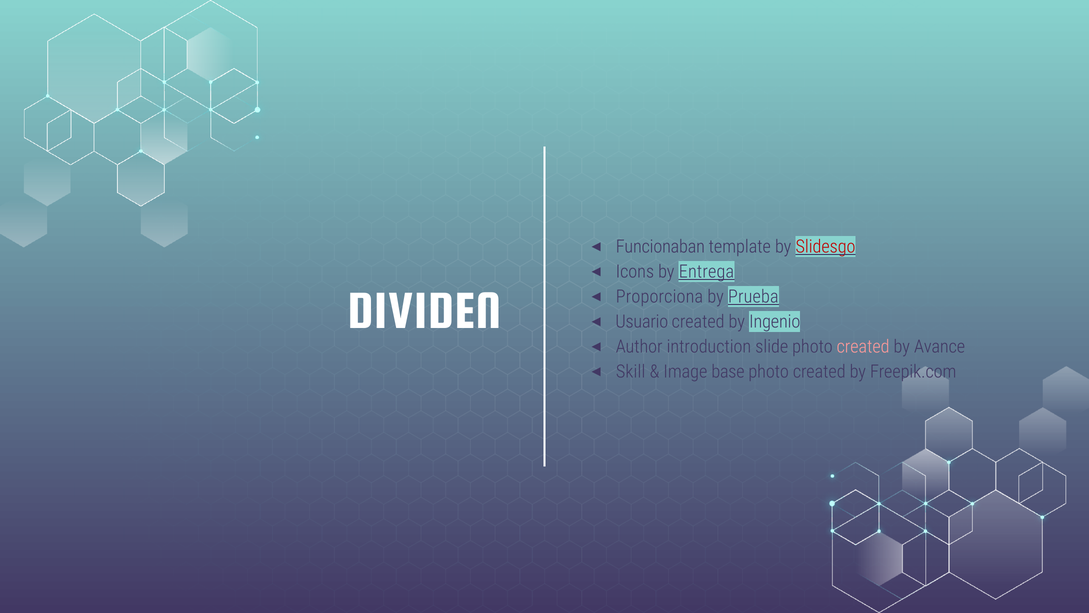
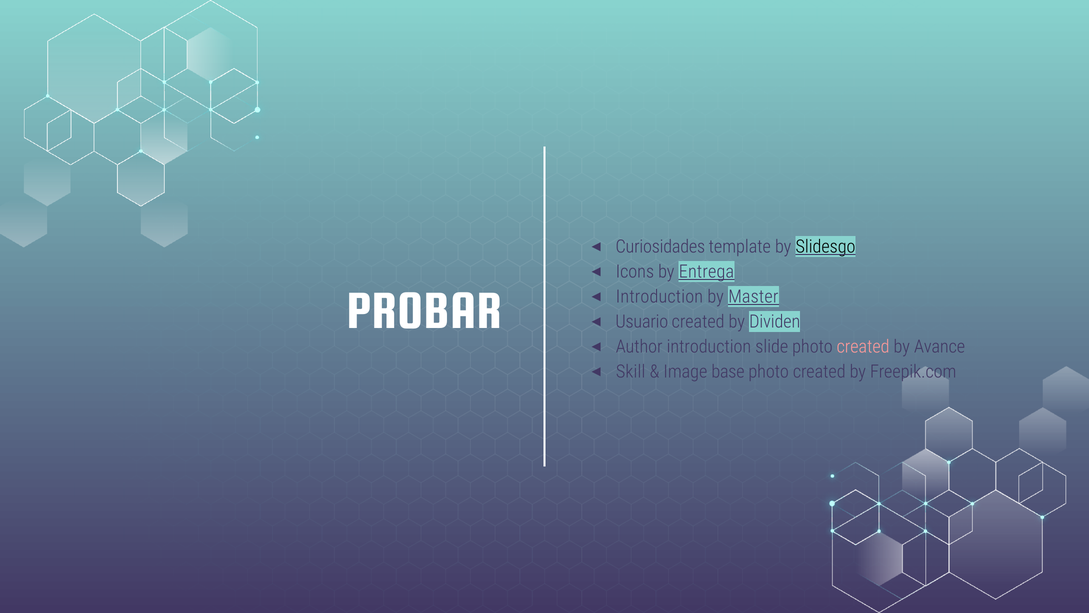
Funcionaban: Funcionaban -> Curiosidades (660, 246)
Slidesgo colour: red -> black (826, 246)
DIVIDEN: DIVIDEN -> PROBAR (425, 310)
Proporciona: Proporciona -> Introduction (659, 297)
Prueba: Prueba -> Master (753, 297)
Ingenio: Ingenio -> Dividen (775, 322)
